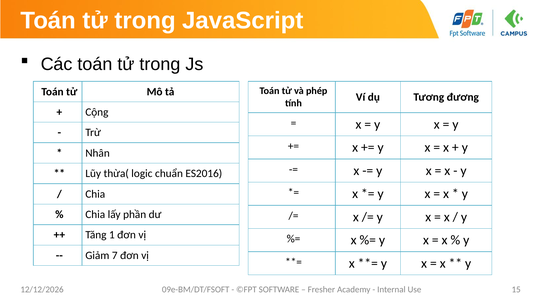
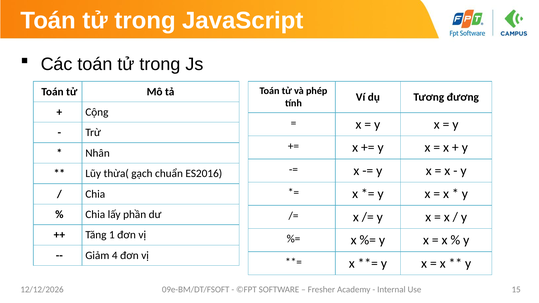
logic: logic -> gạch (142, 174)
7: 7 -> 4 (115, 256)
